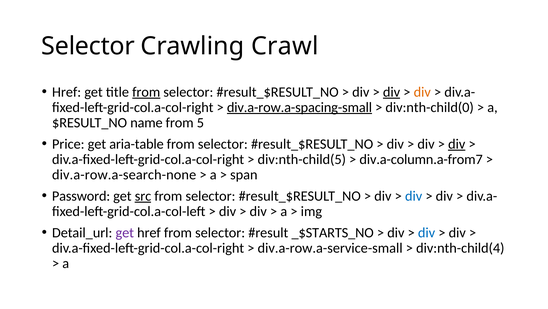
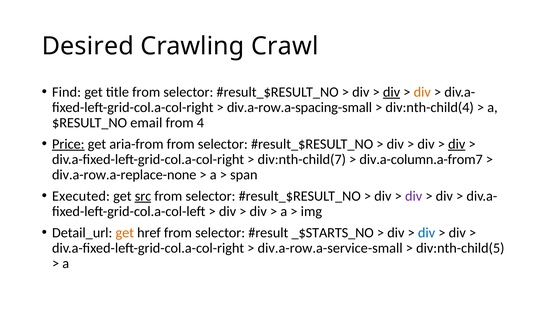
Selector: Selector -> Desired (88, 46)
Href: Href -> Find (67, 92)
from underline: present -> none (146, 92)
div.a-row.a-spacing-small underline: present -> none (299, 107)
div:nth-child(0: div:nth-child(0 -> div:nth-child(4 (430, 107)
name: name -> email (146, 123)
5: 5 -> 4 (200, 123)
Price underline: none -> present (68, 144)
aria-table: aria-table -> aria-from (136, 144)
div:nth-child(5: div:nth-child(5 -> div:nth-child(7 (302, 159)
div.a-row.a-search-none: div.a-row.a-search-none -> div.a-row.a-replace-none (124, 174)
Password: Password -> Executed (81, 196)
div colour: blue -> purple (414, 196)
get colour: purple -> orange (125, 232)
div:nth-child(4: div:nth-child(4 -> div:nth-child(5 (460, 248)
